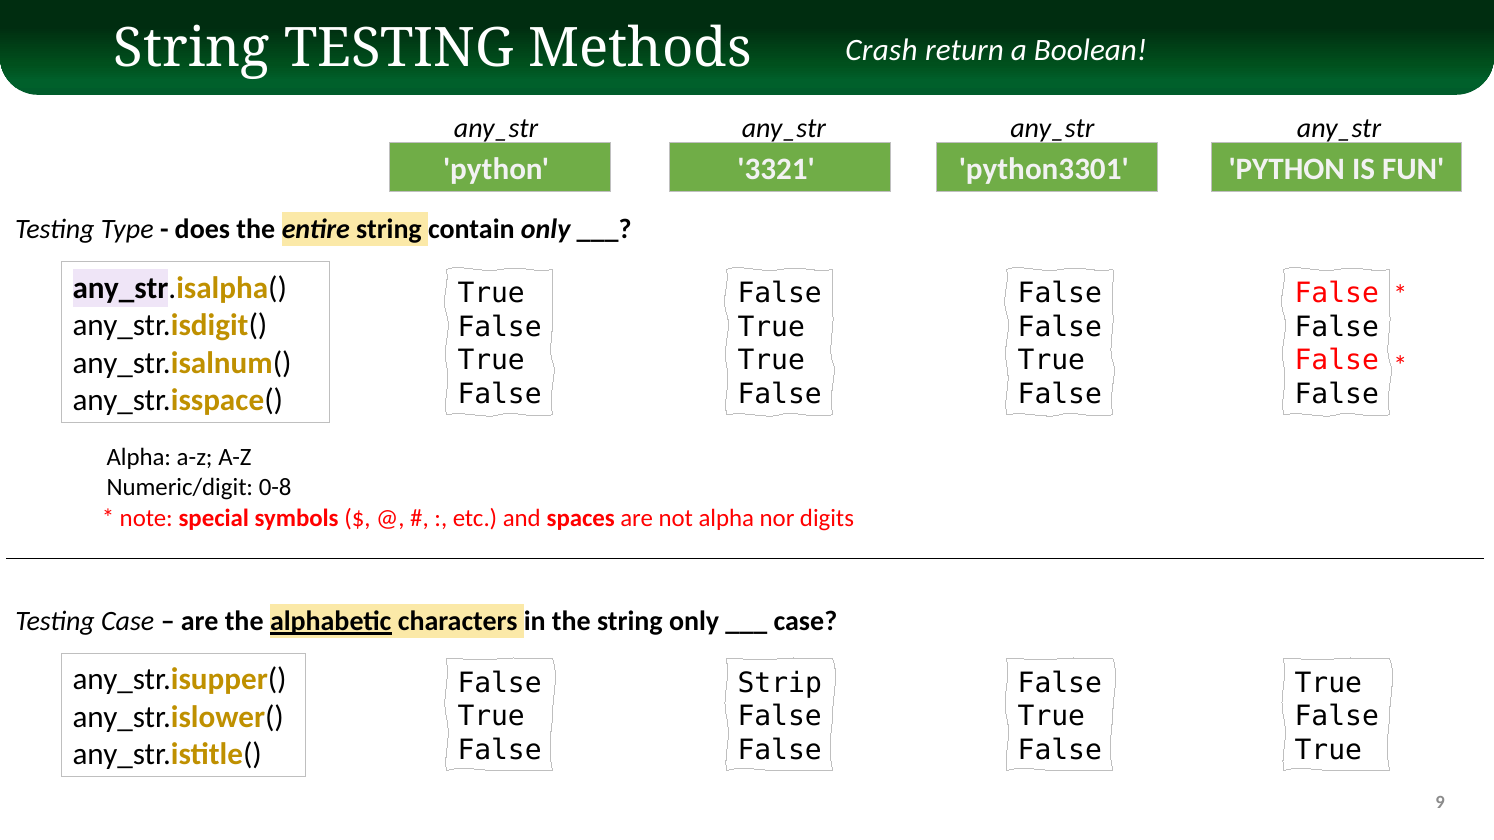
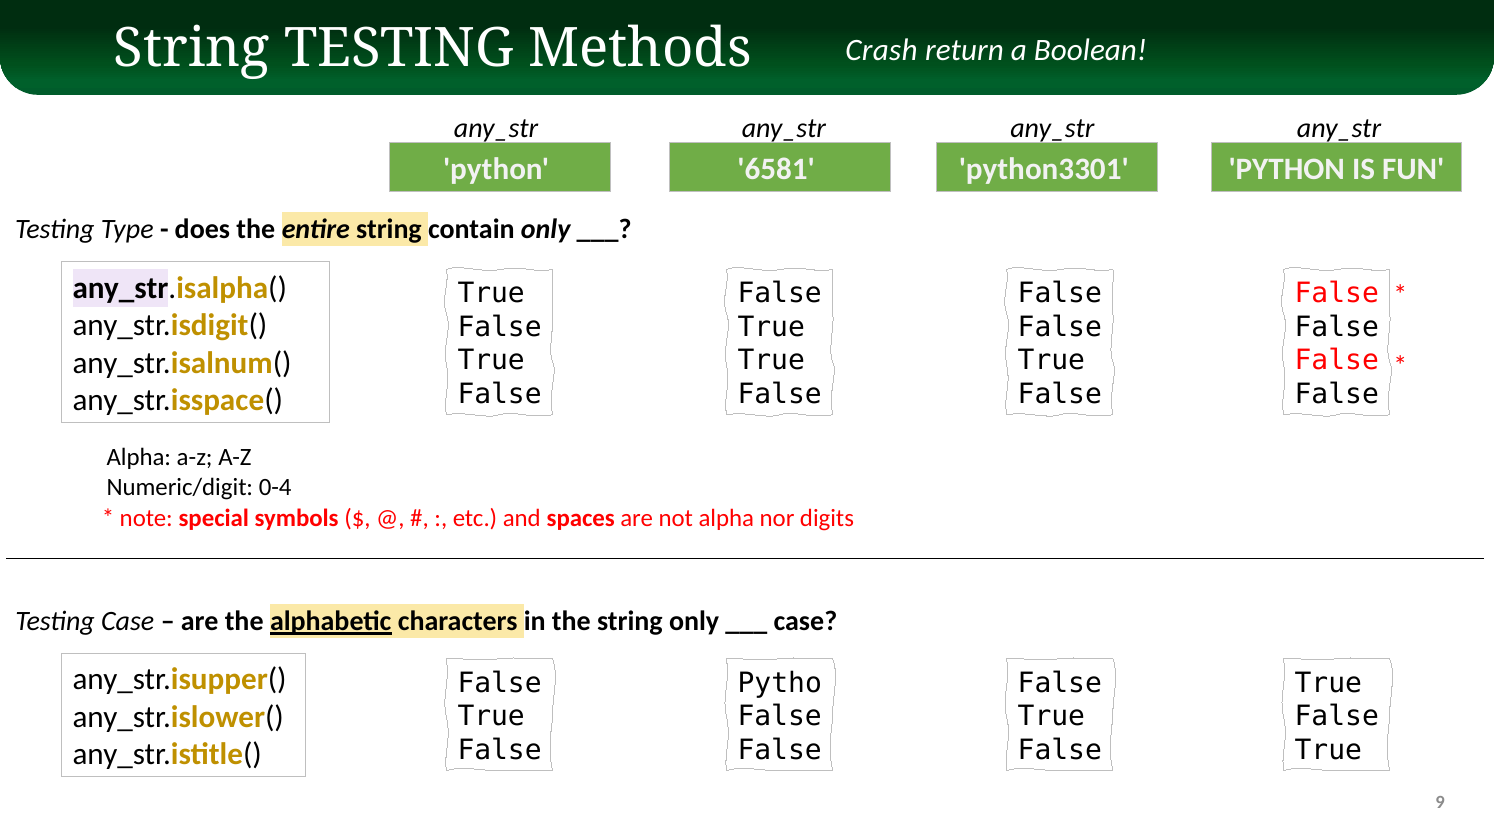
3321: 3321 -> 6581 (776, 169)
0-8: 0-8 -> 0-4 (275, 488)
Strip: Strip -> Pytho (780, 683)
